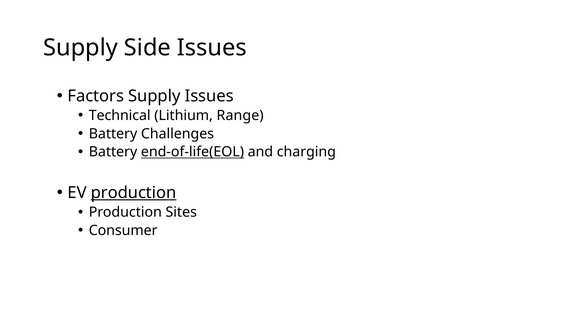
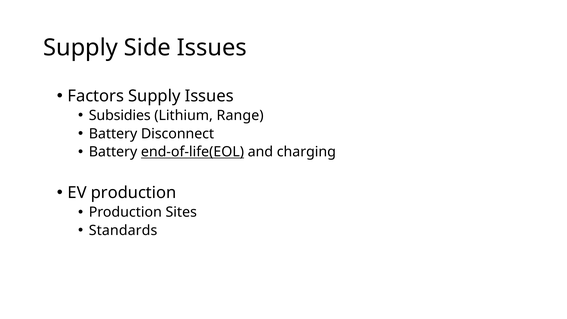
Technical: Technical -> Subsidies (120, 115)
Challenges: Challenges -> Disconnect (178, 134)
production underline: present -> none (134, 193)
Consumer: Consumer -> Standards (123, 230)
